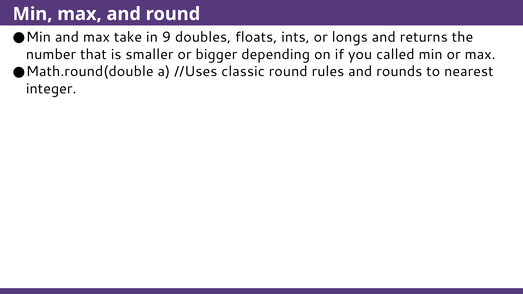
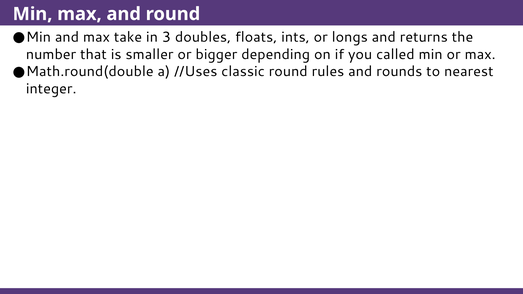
9: 9 -> 3 (166, 37)
